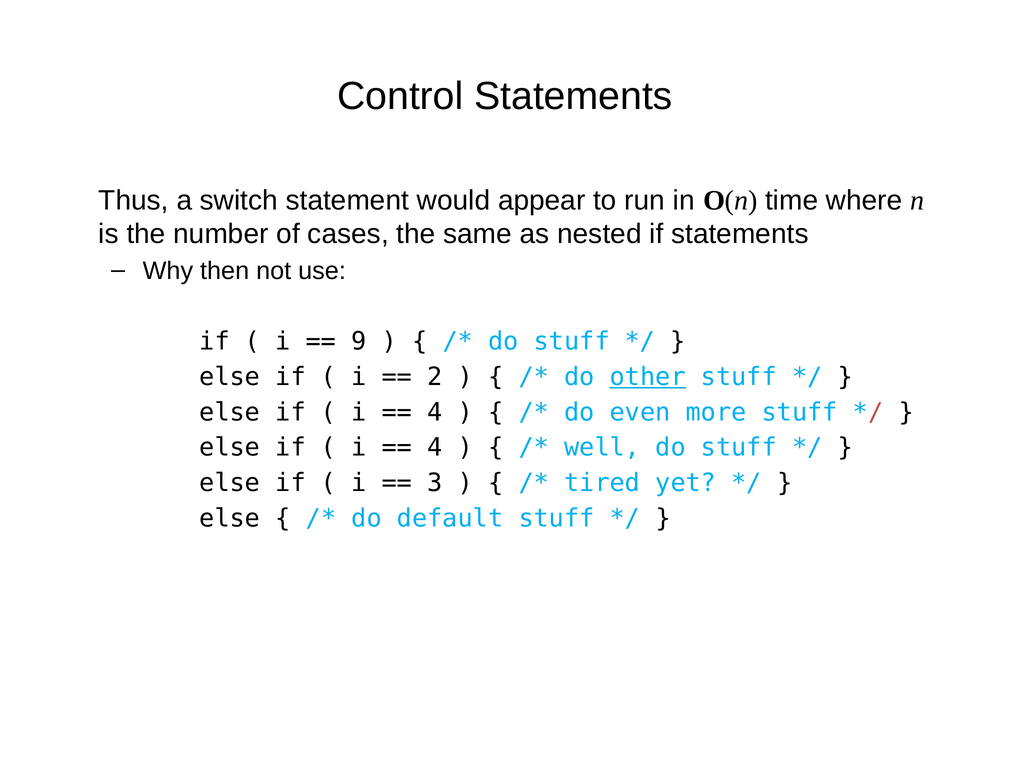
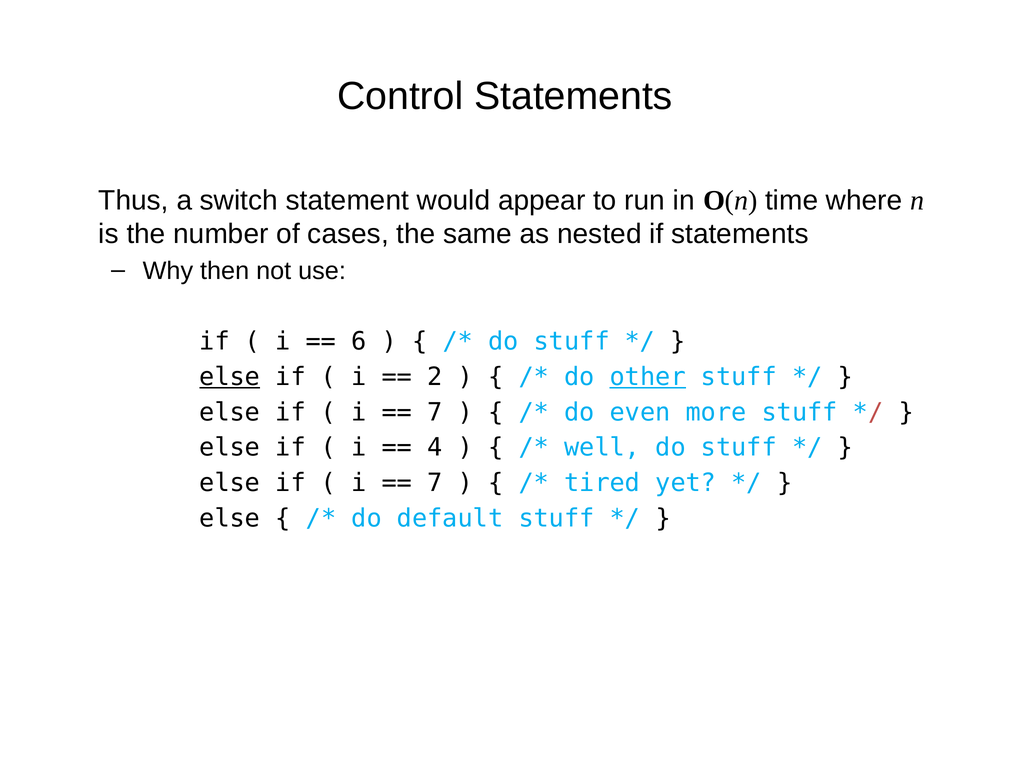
9: 9 -> 6 (359, 342)
else underline: none -> present (230, 377)
4: 4 -> 7 (435, 413)
3: 3 -> 7 (435, 483)
